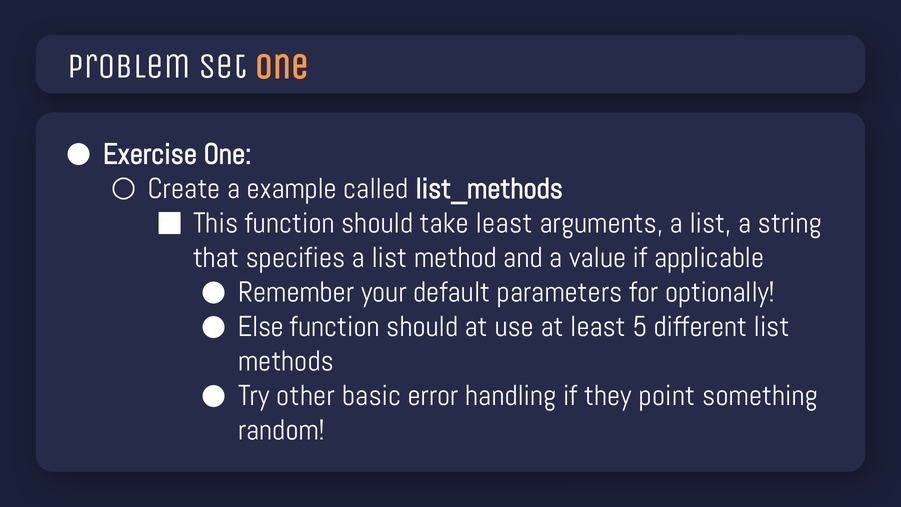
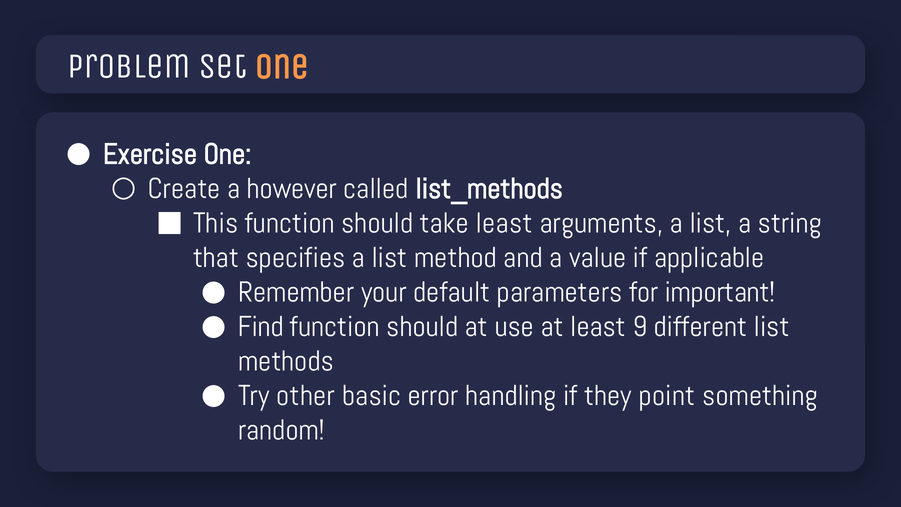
example: example -> however (292, 189)
optionally: optionally -> important (720, 292)
Else: Else -> Find (261, 327)
5: 5 -> 9 (640, 327)
